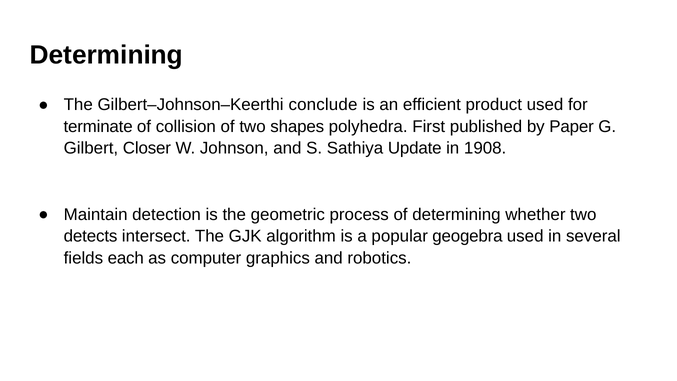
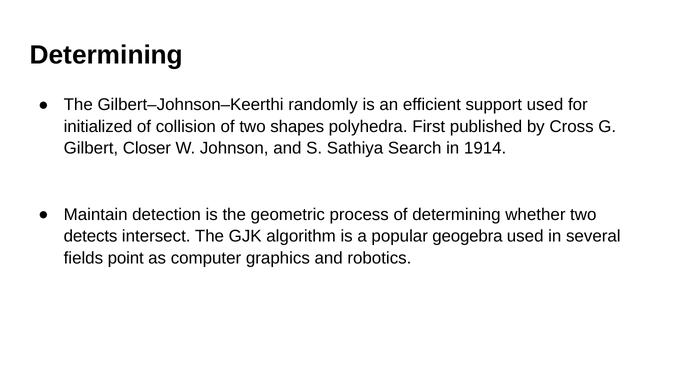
conclude: conclude -> randomly (323, 105)
product: product -> support (494, 105)
terminate: terminate -> initialized (98, 126)
Paper: Paper -> Cross (572, 126)
Update: Update -> Search (415, 148)
1908: 1908 -> 1914 (485, 148)
each: each -> point (126, 258)
